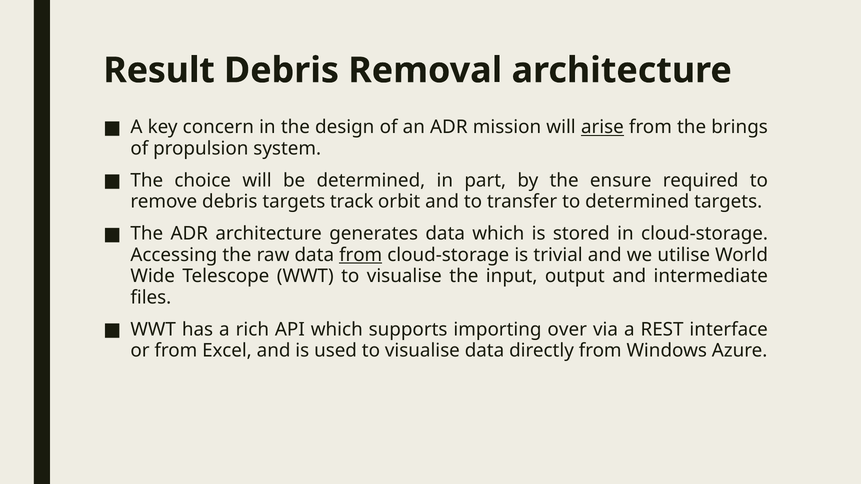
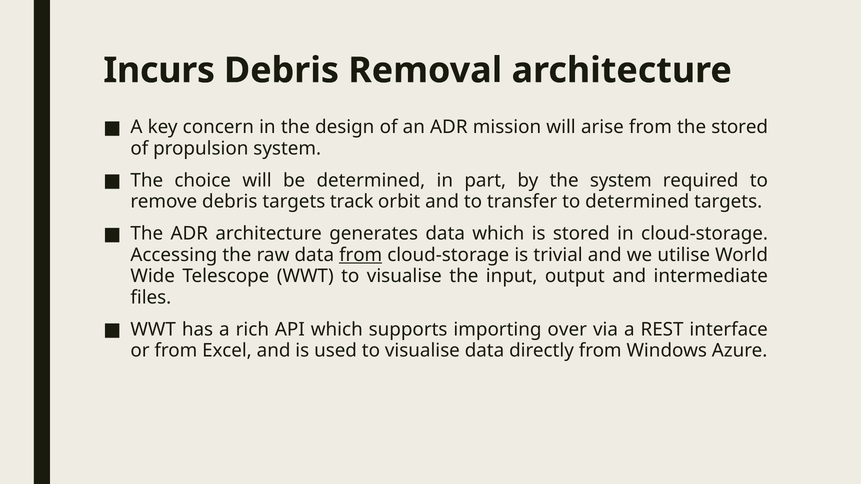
Result: Result -> Incurs (159, 70)
arise underline: present -> none (602, 127)
the brings: brings -> stored (740, 127)
the ensure: ensure -> system (621, 181)
